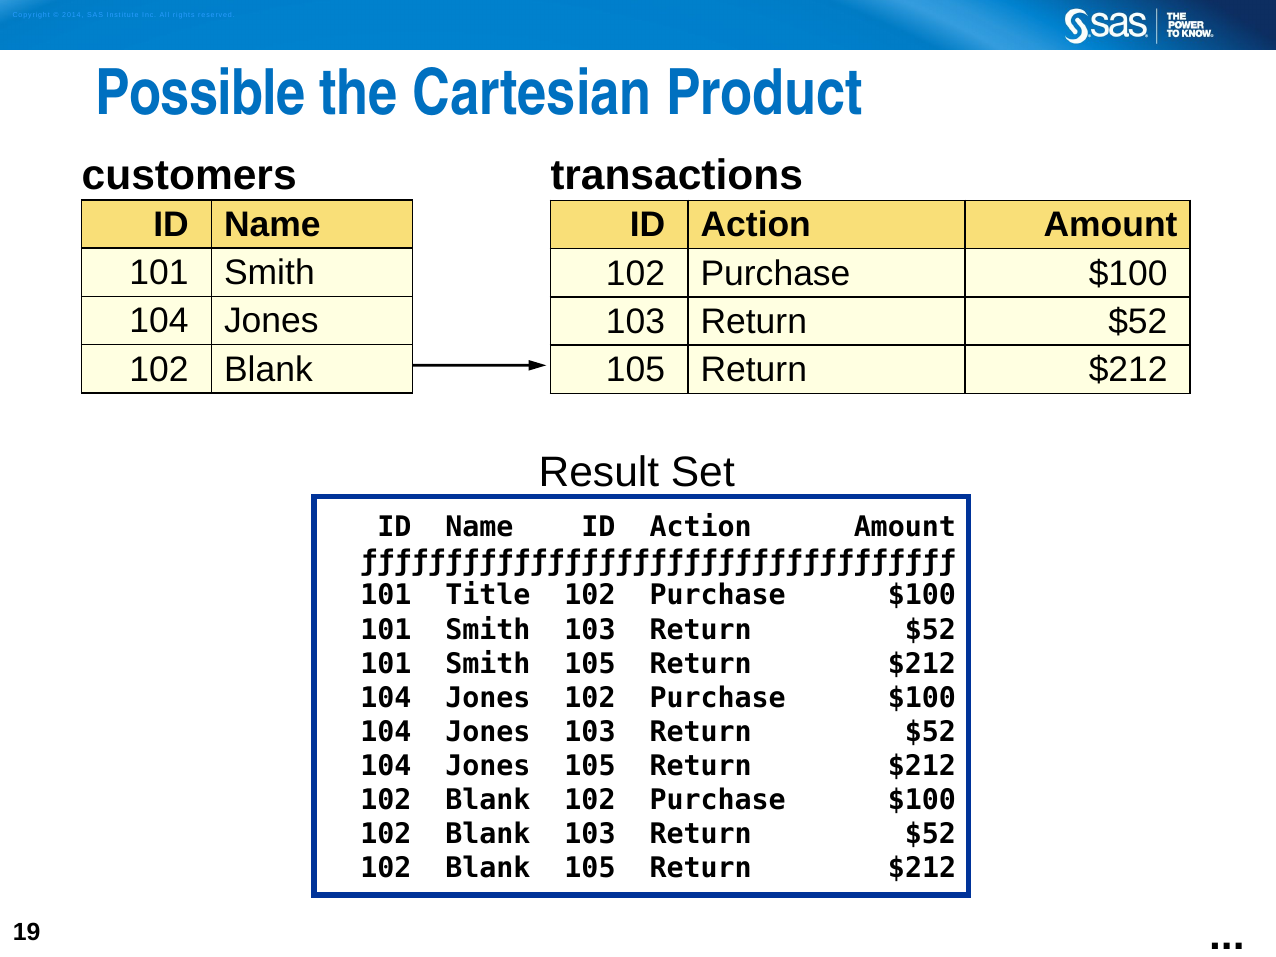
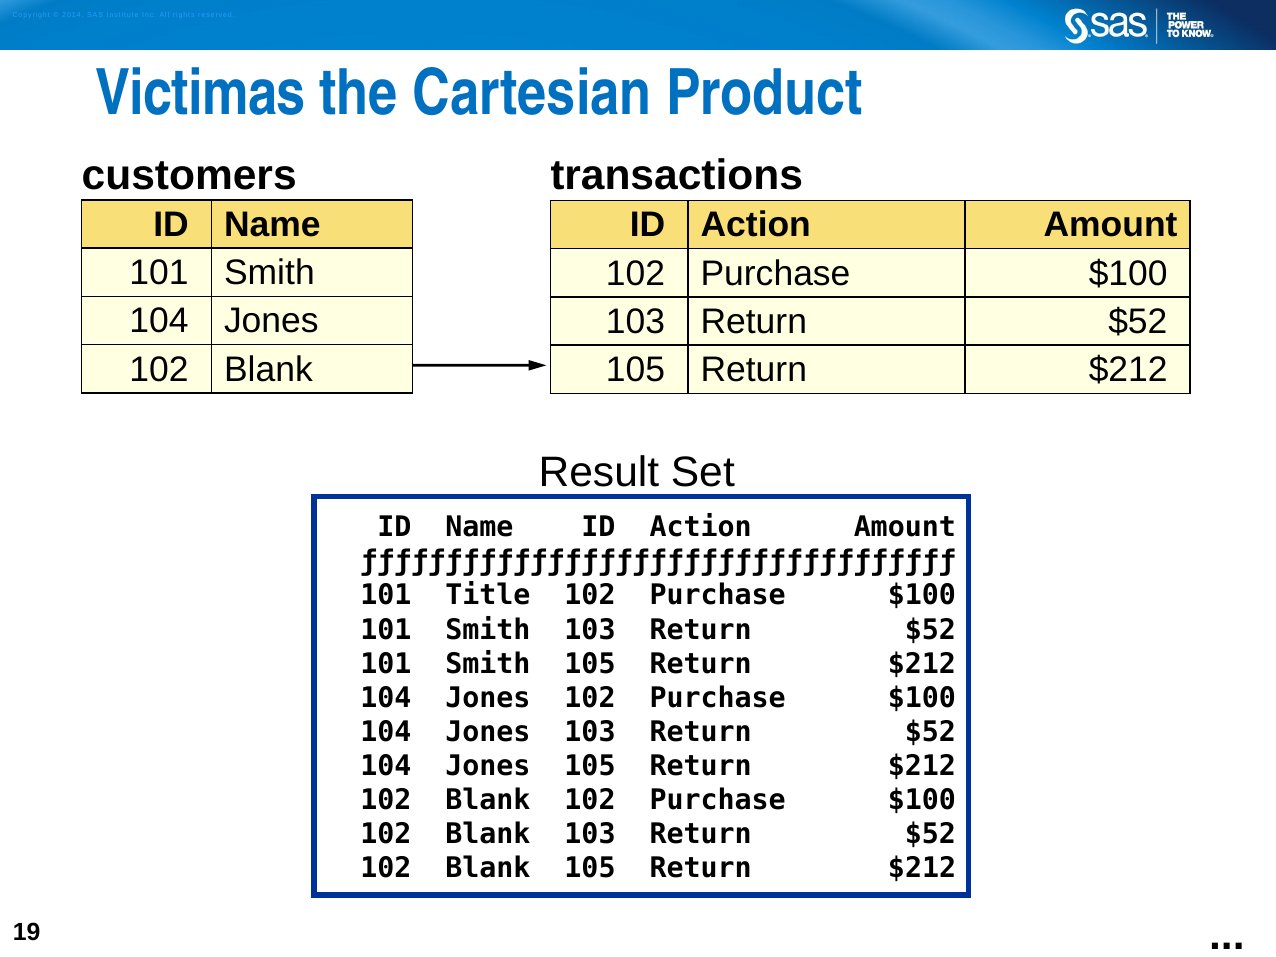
Possible: Possible -> Victimas (201, 94)
